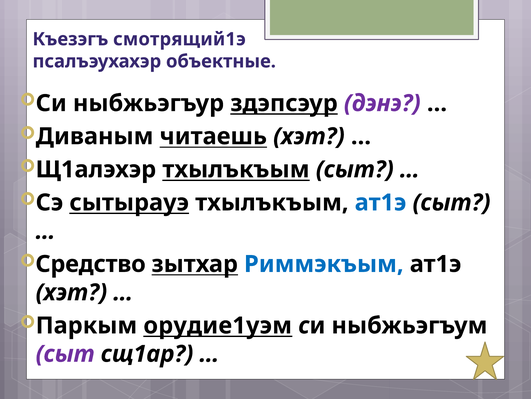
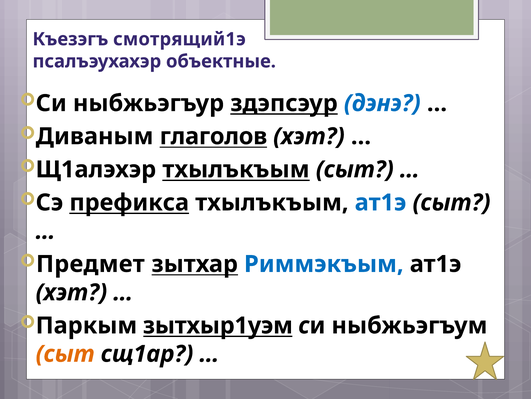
дэнэ colour: purple -> blue (382, 103)
читаешь: читаешь -> глаголов (213, 136)
сытырауэ: сытырауэ -> префикса (129, 202)
Средство: Средство -> Предмет (90, 264)
орудие1уэм: орудие1уэм -> зытхыр1уэм (218, 325)
сыт colour: purple -> orange (65, 353)
